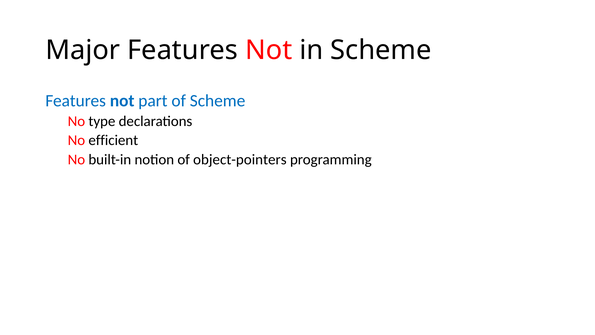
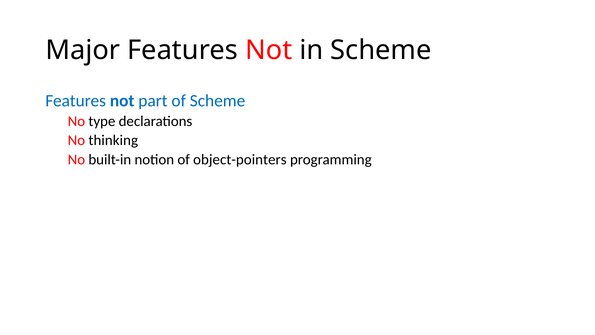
efficient: efficient -> thinking (113, 140)
